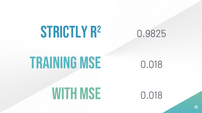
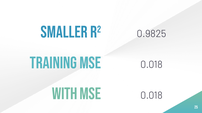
Strictly: Strictly -> Smaller (64, 32)
